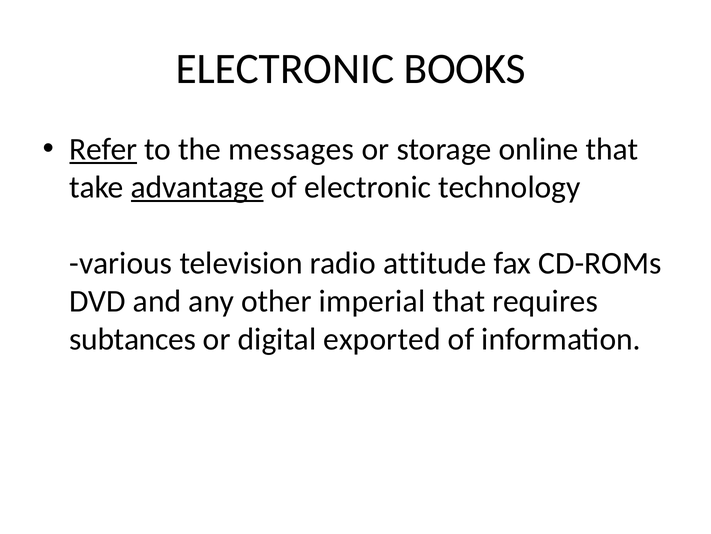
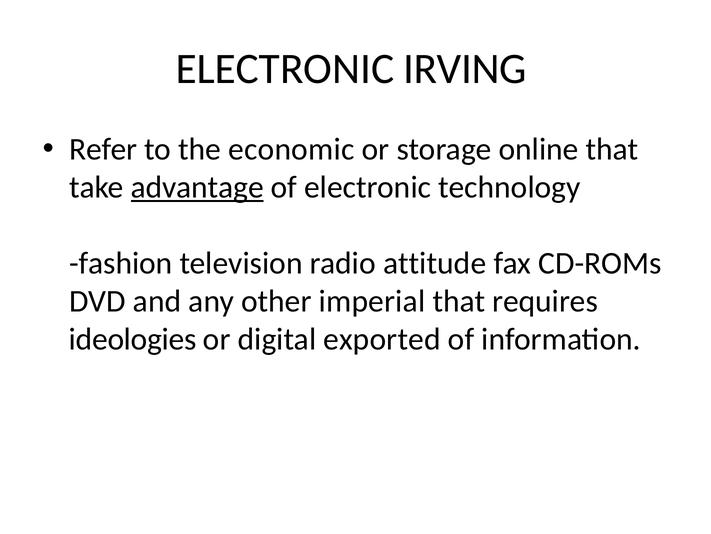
BOOKS: BOOKS -> IRVING (465, 69)
Refer underline: present -> none (103, 149)
messages: messages -> economic (291, 149)
various: various -> fashion (121, 263)
subtances: subtances -> ideologies (133, 339)
